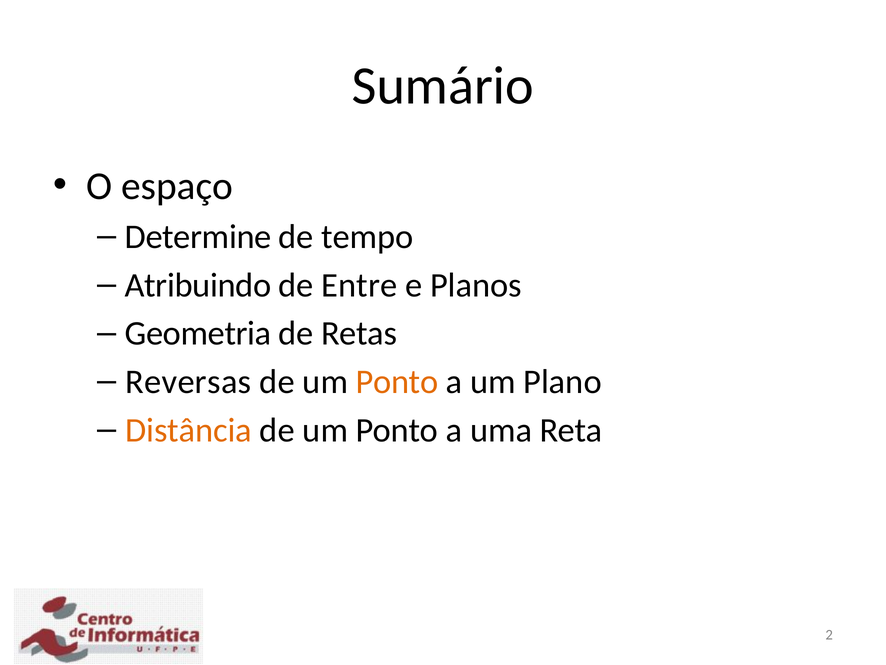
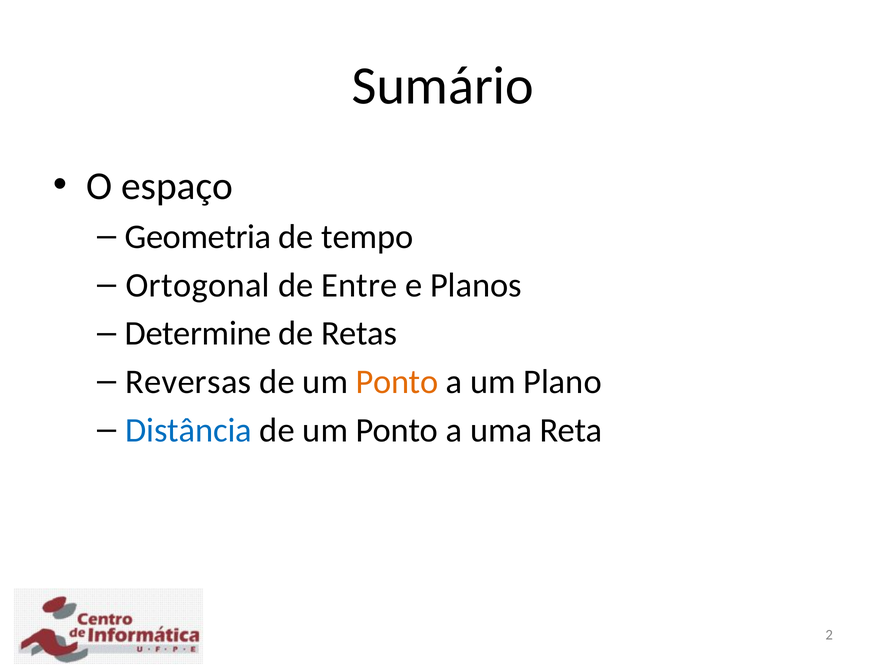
Determine: Determine -> Geometria (198, 237)
Atribuindo: Atribuindo -> Ortogonal (198, 285)
Geometria: Geometria -> Determine (198, 333)
Distância colour: orange -> blue (189, 430)
